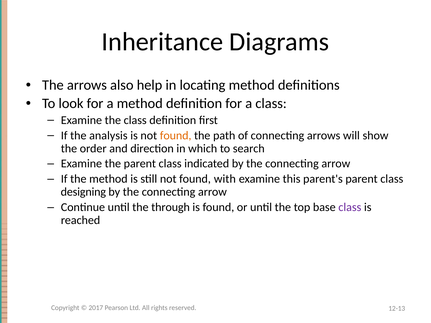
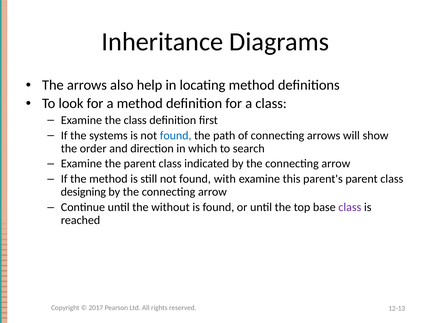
analysis: analysis -> systems (108, 136)
found colour: orange -> blue (176, 136)
through: through -> without (171, 207)
